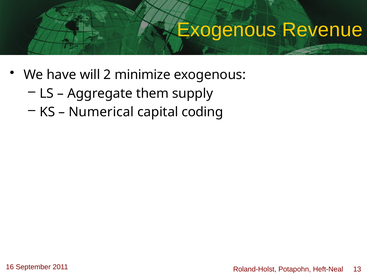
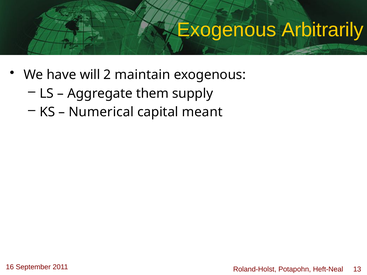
Revenue: Revenue -> Arbitrarily (323, 30)
minimize: minimize -> maintain (142, 75)
coding: coding -> meant (202, 112)
